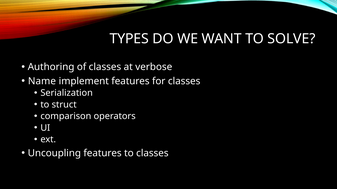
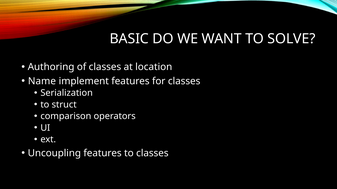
TYPES: TYPES -> BASIC (129, 39)
verbose: verbose -> location (154, 67)
